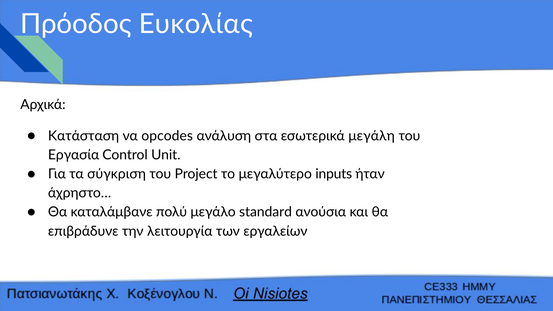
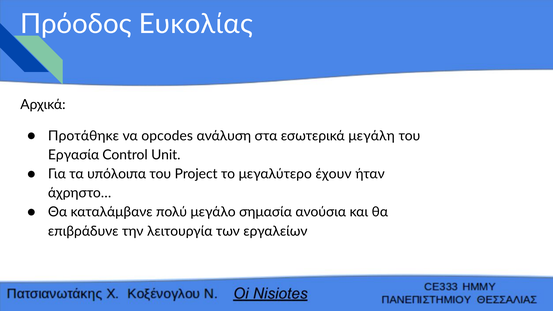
Κατάσταση: Κατάσταση -> Προτάθηκε (83, 136)
σύγκριση: σύγκριση -> υπόλοιπα (117, 174)
inputs: inputs -> έχουν (334, 174)
standard: standard -> σημασία (266, 212)
